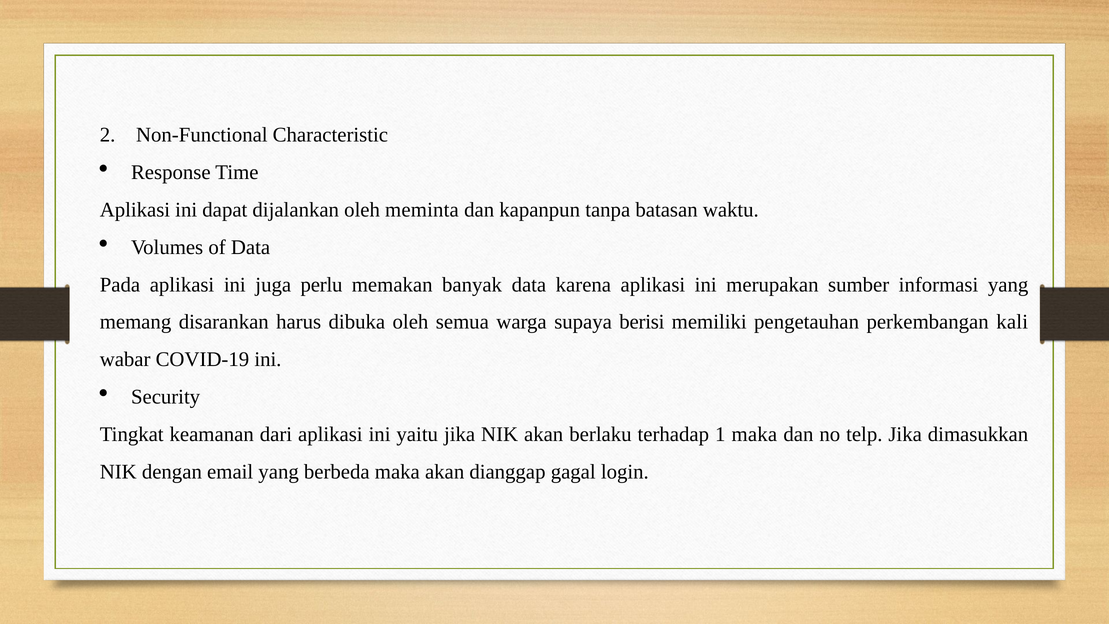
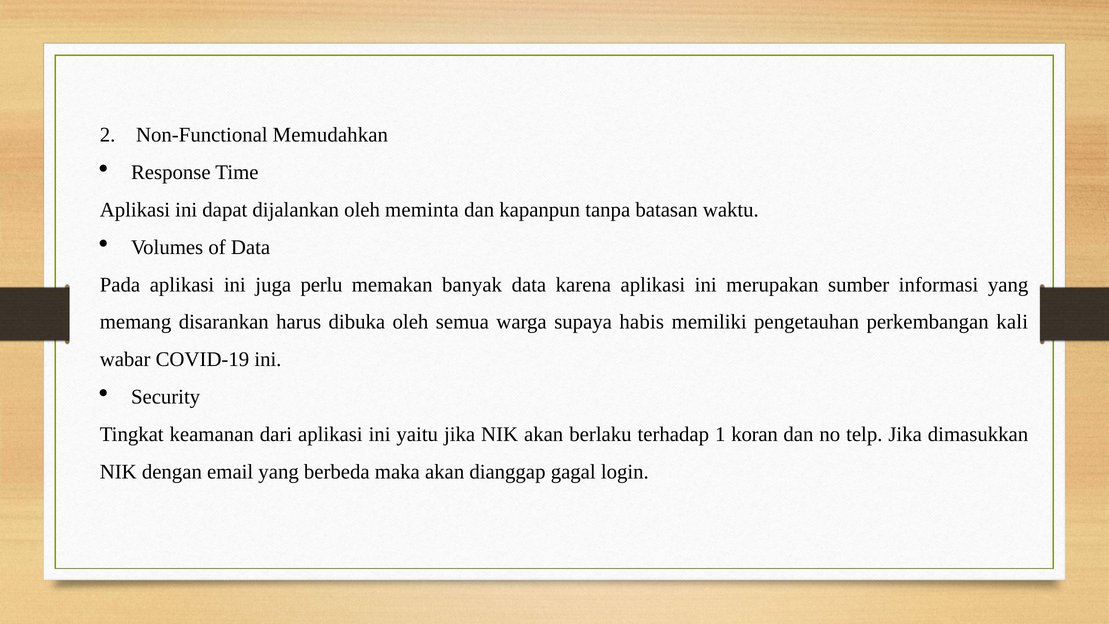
Characteristic: Characteristic -> Memudahkan (330, 135)
berisi: berisi -> habis (642, 322)
1 maka: maka -> koran (755, 434)
